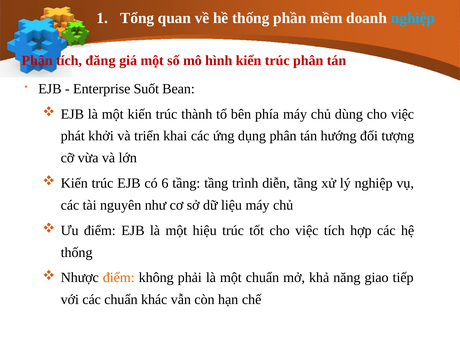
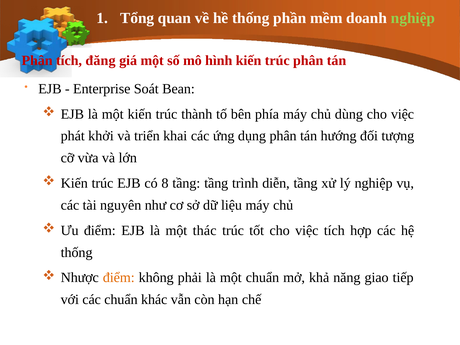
nghiệp colour: light blue -> light green (413, 18)
Suốt: Suốt -> Soát (146, 89)
6: 6 -> 8 (165, 183)
hiệu: hiệu -> thác (205, 230)
